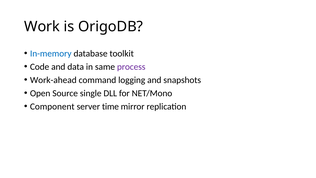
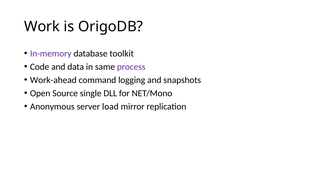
In-memory colour: blue -> purple (51, 53)
Component: Component -> Anonymous (52, 106)
time: time -> load (110, 106)
